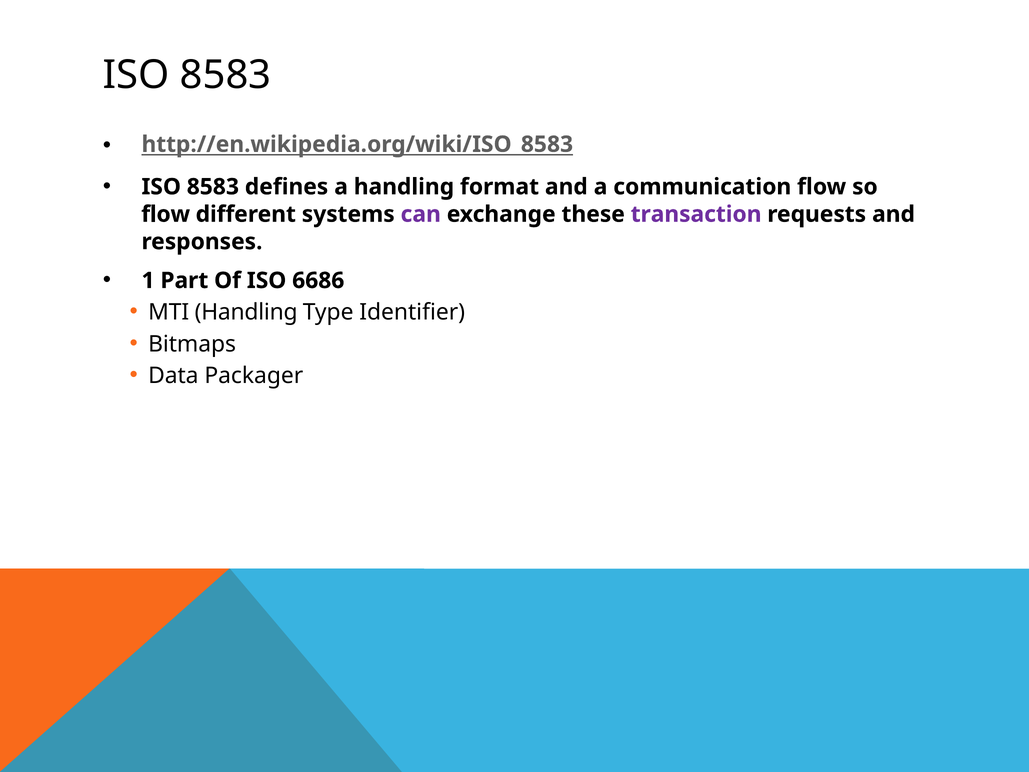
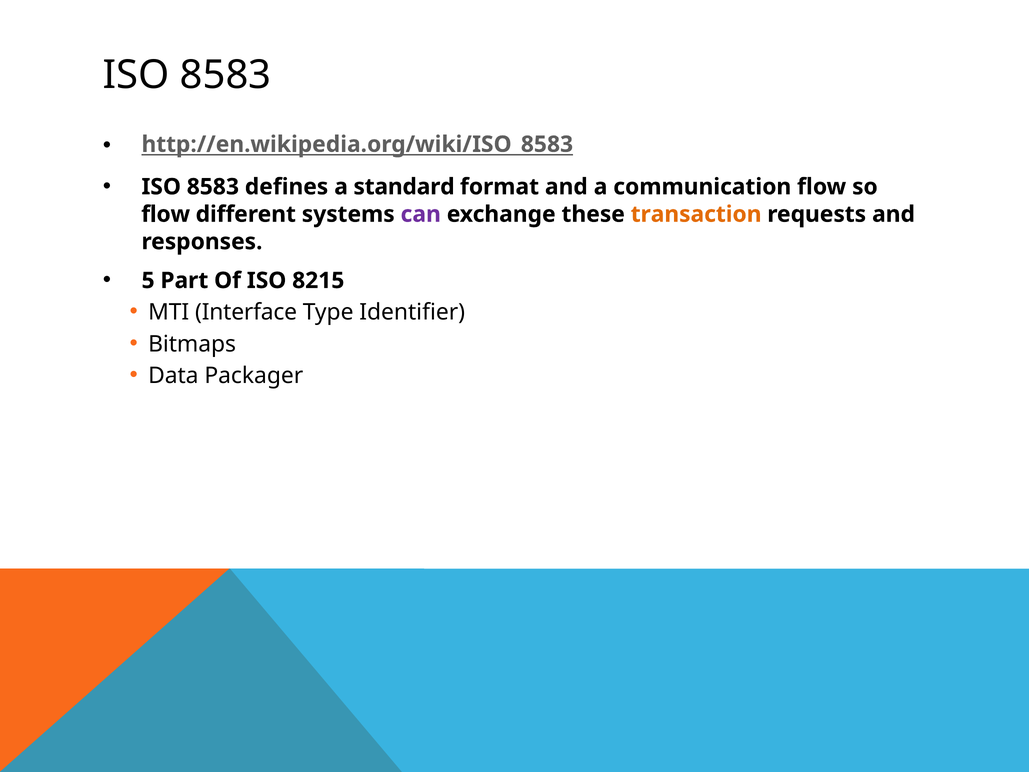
a handling: handling -> standard (404, 187)
transaction colour: purple -> orange (696, 214)
1: 1 -> 5 (148, 280)
6686: 6686 -> 8215 (318, 280)
MTI Handling: Handling -> Interface (246, 312)
